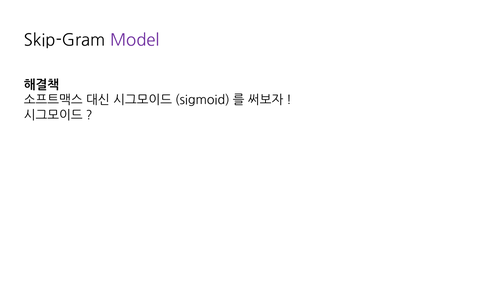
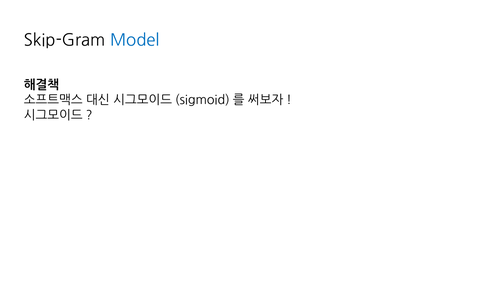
Model colour: purple -> blue (135, 40)
